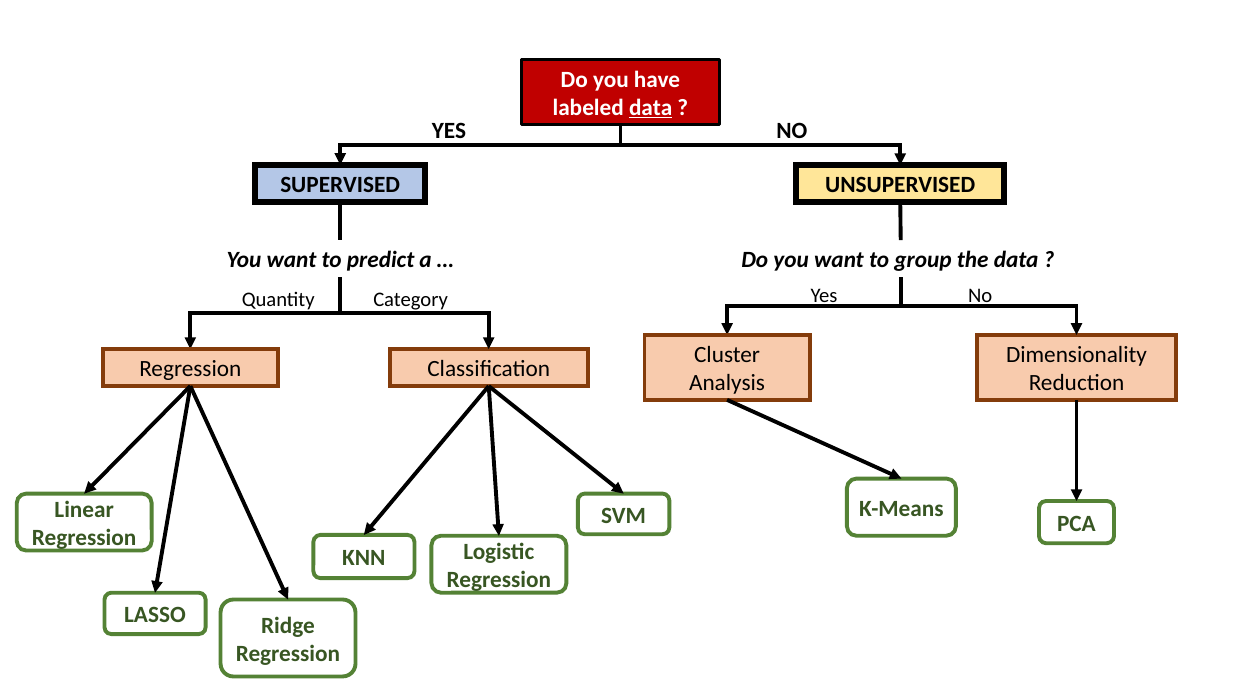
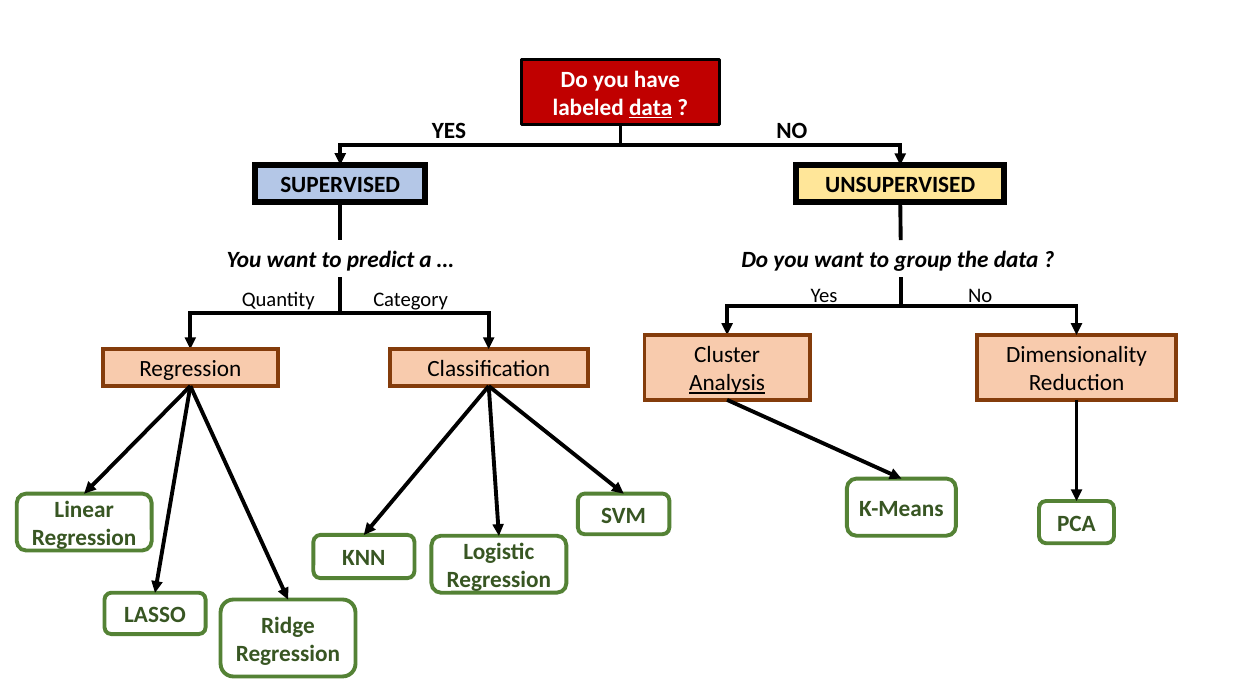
Analysis underline: none -> present (727, 383)
